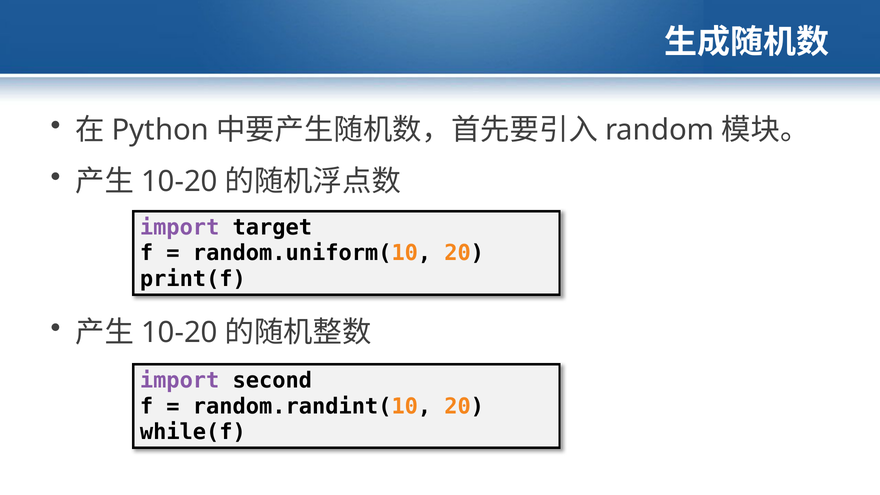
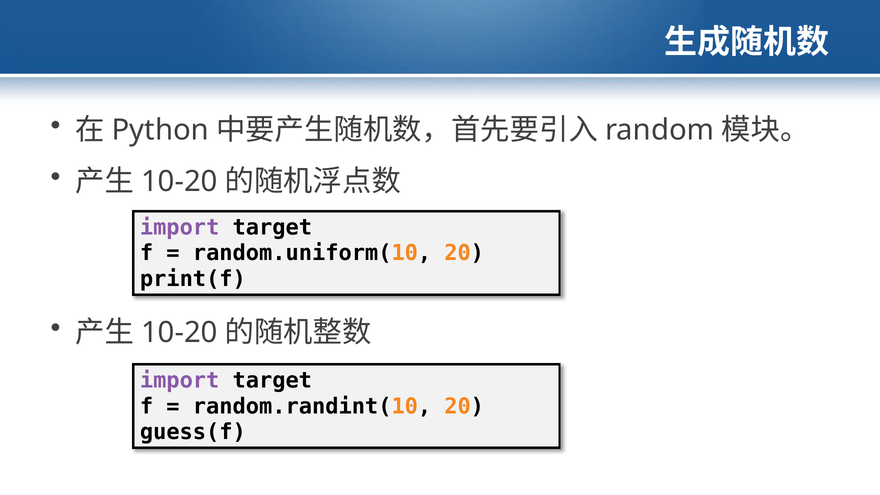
second: second -> target (272, 381)
while(f: while(f -> guess(f (193, 432)
